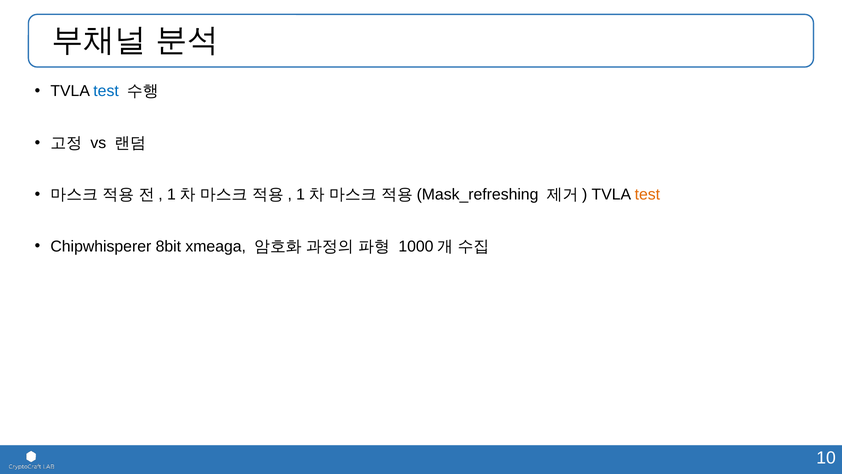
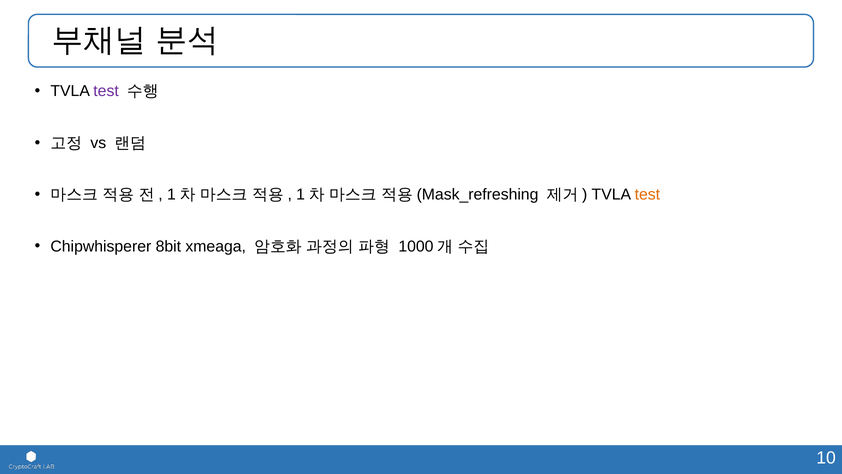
test colour: blue -> purple (106, 91)
